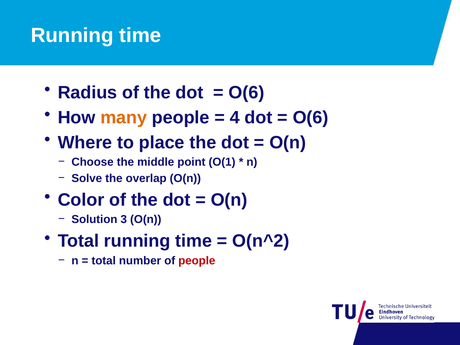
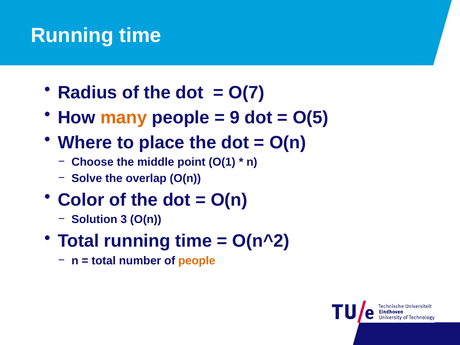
O(6: O(6 -> O(7 (247, 92)
4: 4 -> 9 (235, 118)
O(6: O(6 -> O(5 (311, 118)
people colour: red -> orange (197, 261)
